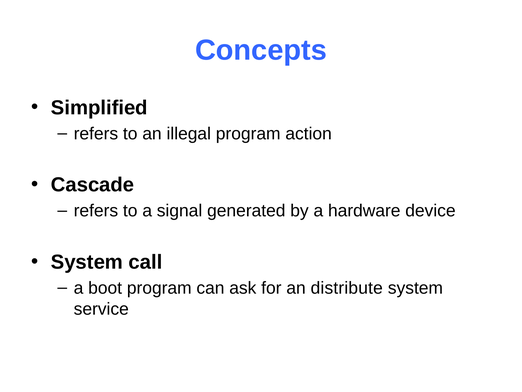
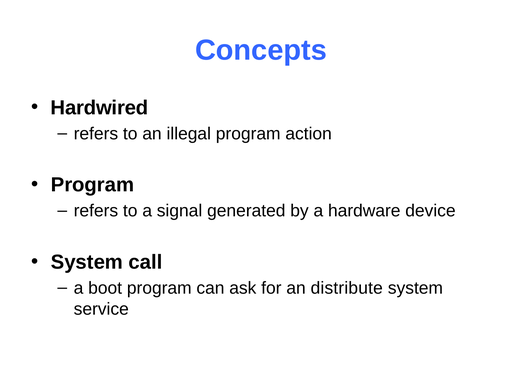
Simplified: Simplified -> Hardwired (99, 108)
Cascade: Cascade -> Program (93, 185)
